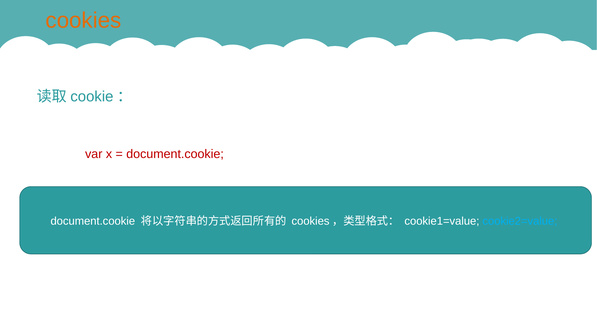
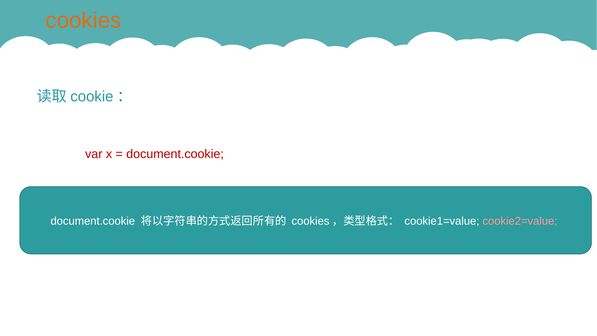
cookie2=value colour: light blue -> pink (520, 221)
